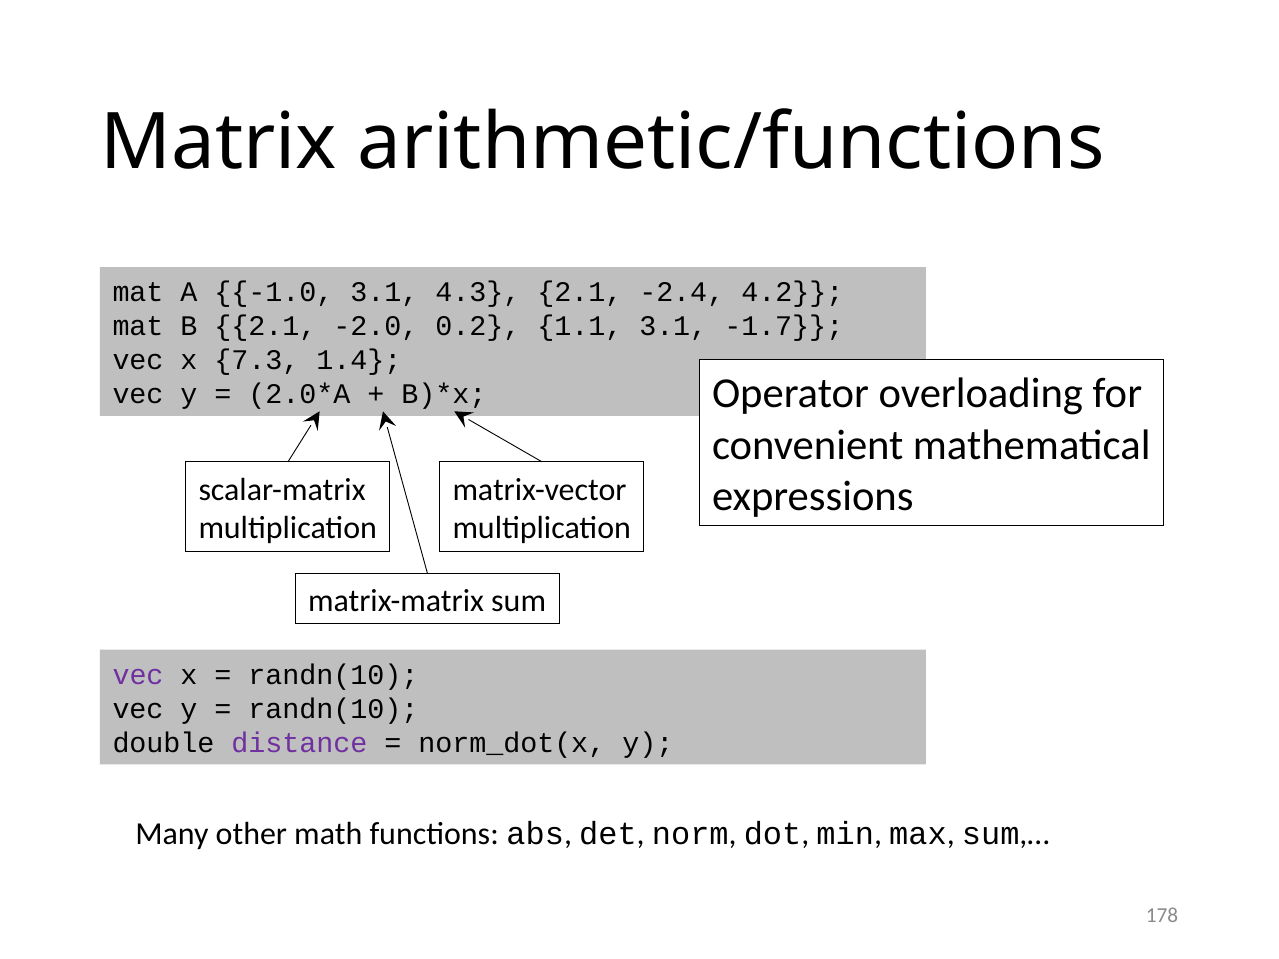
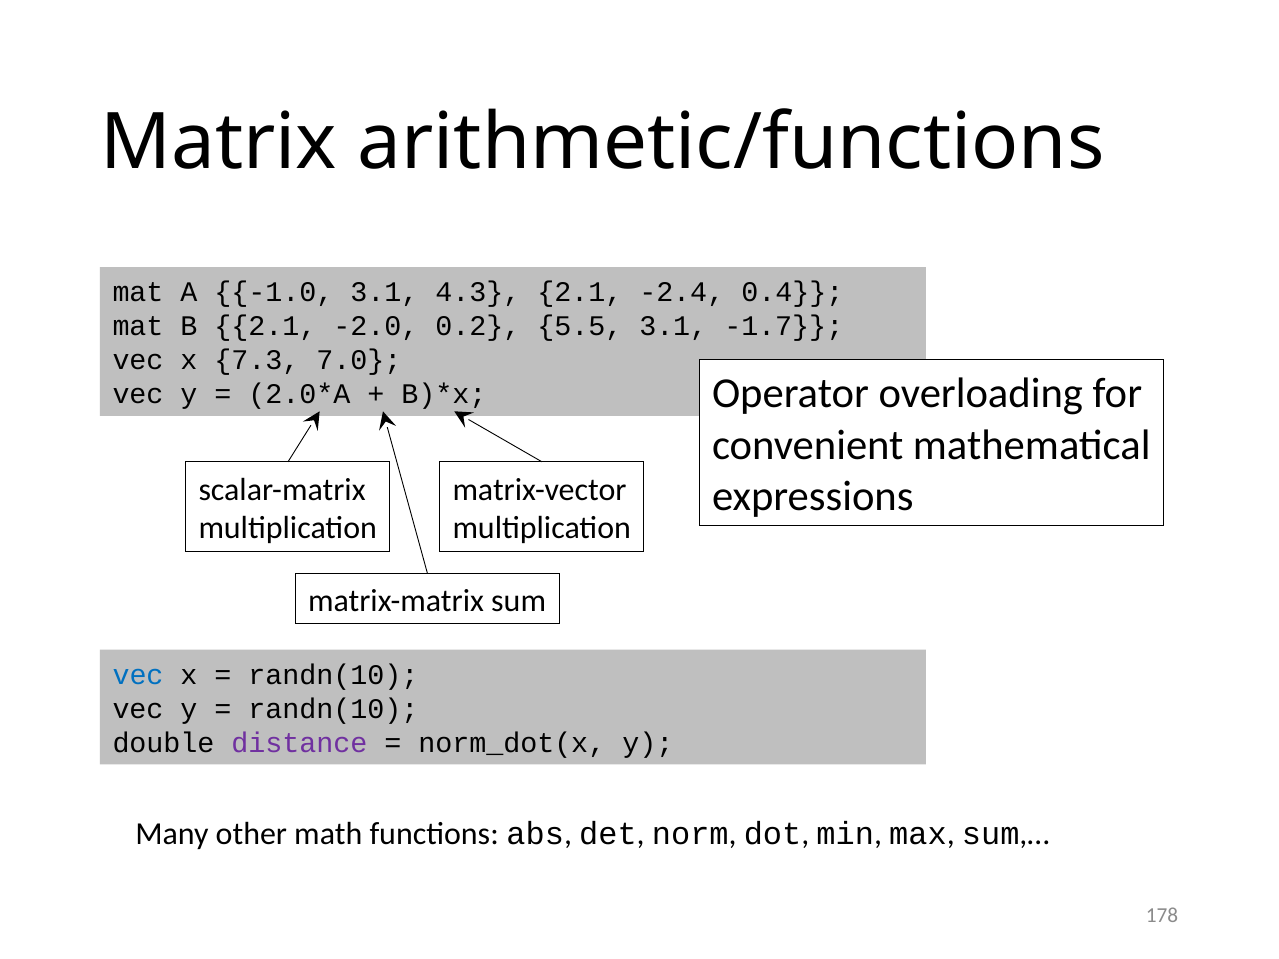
4.2: 4.2 -> 0.4 (792, 292)
1.1: 1.1 -> 5.5 (580, 327)
1.4: 1.4 -> 7.0 (359, 361)
vec colour: purple -> blue (138, 675)
